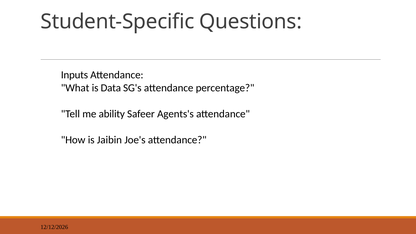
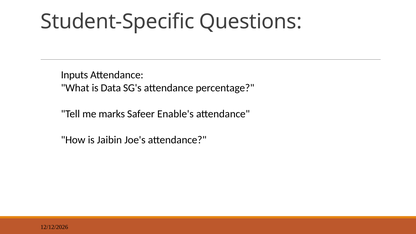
ability: ability -> marks (112, 114)
Agents's: Agents's -> Enable's (175, 114)
